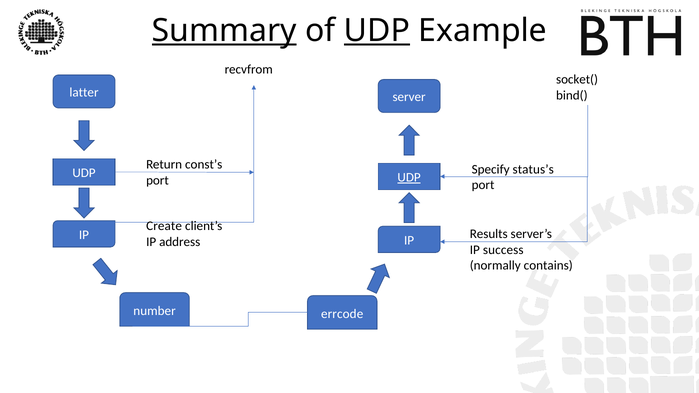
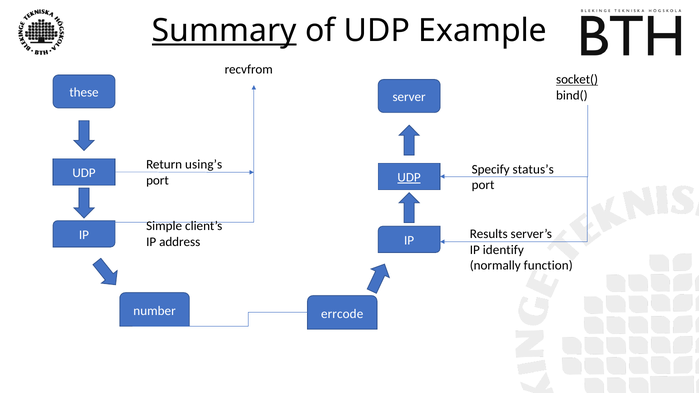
UDP underline: present -> none (377, 31)
socket( underline: none -> present (577, 80)
latter: latter -> these (84, 92)
const’s: const’s -> using’s (204, 165)
Create: Create -> Simple (164, 226)
success: success -> identify (503, 250)
contains: contains -> function (548, 266)
